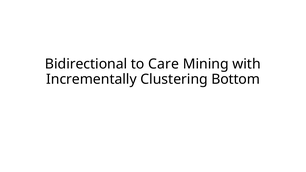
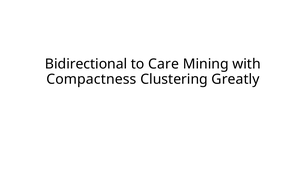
Incrementally: Incrementally -> Compactness (91, 79)
Bottom: Bottom -> Greatly (235, 79)
